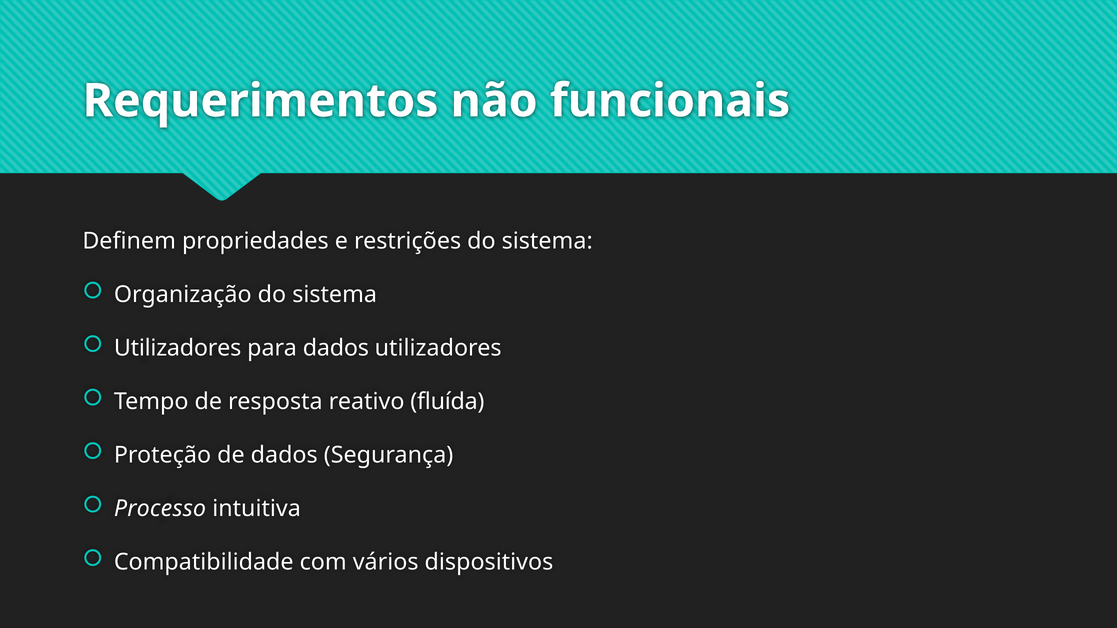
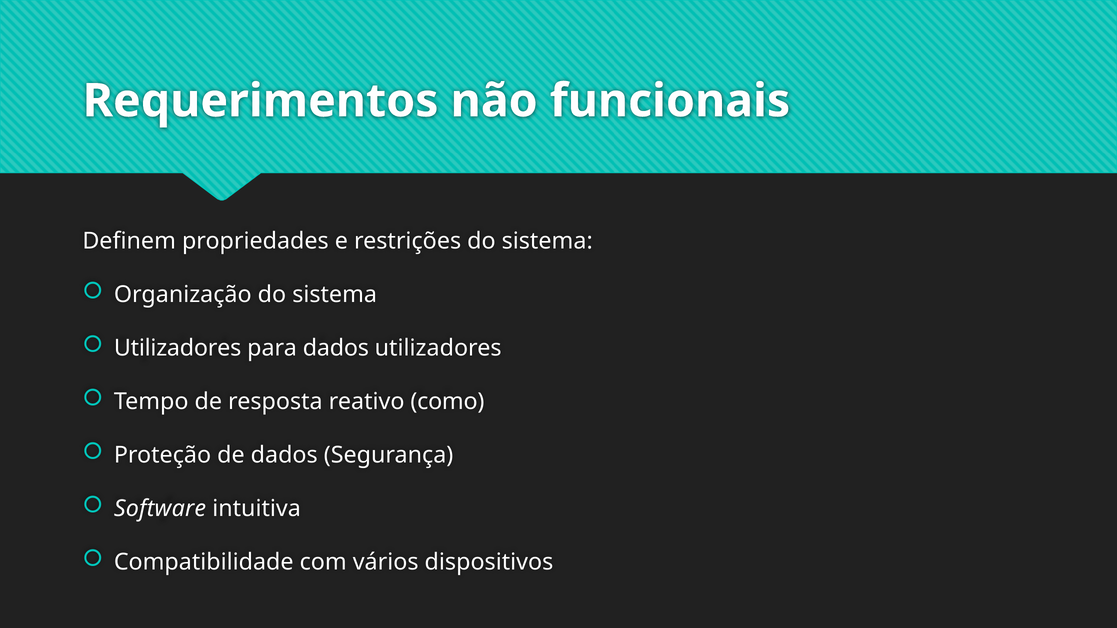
fluída: fluída -> como (447, 402)
Processo: Processo -> Software (160, 509)
